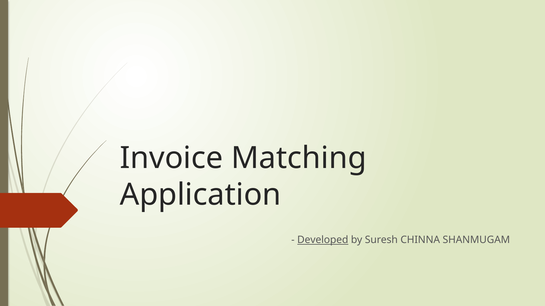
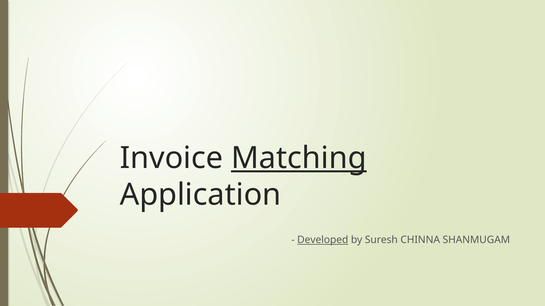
Matching underline: none -> present (299, 158)
